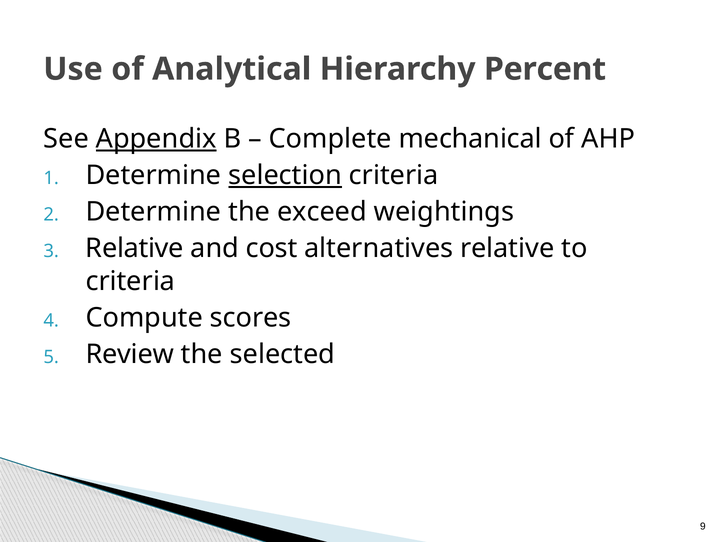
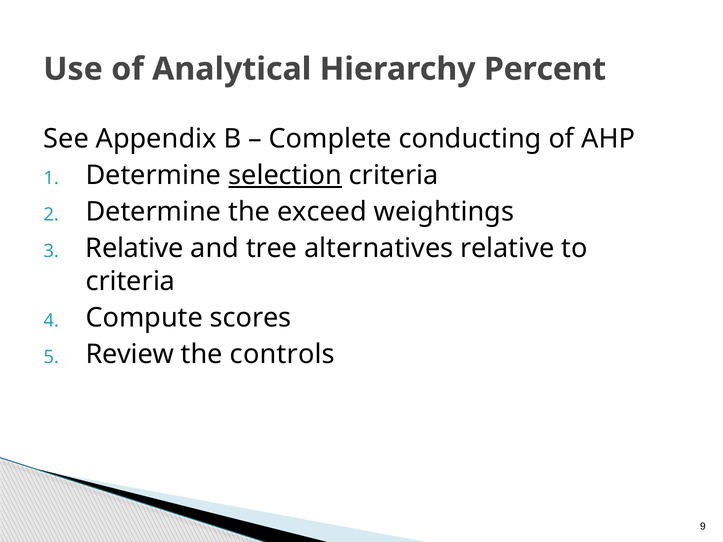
Appendix underline: present -> none (156, 139)
mechanical: mechanical -> conducting (470, 139)
cost: cost -> tree (272, 249)
selected: selected -> controls (282, 354)
